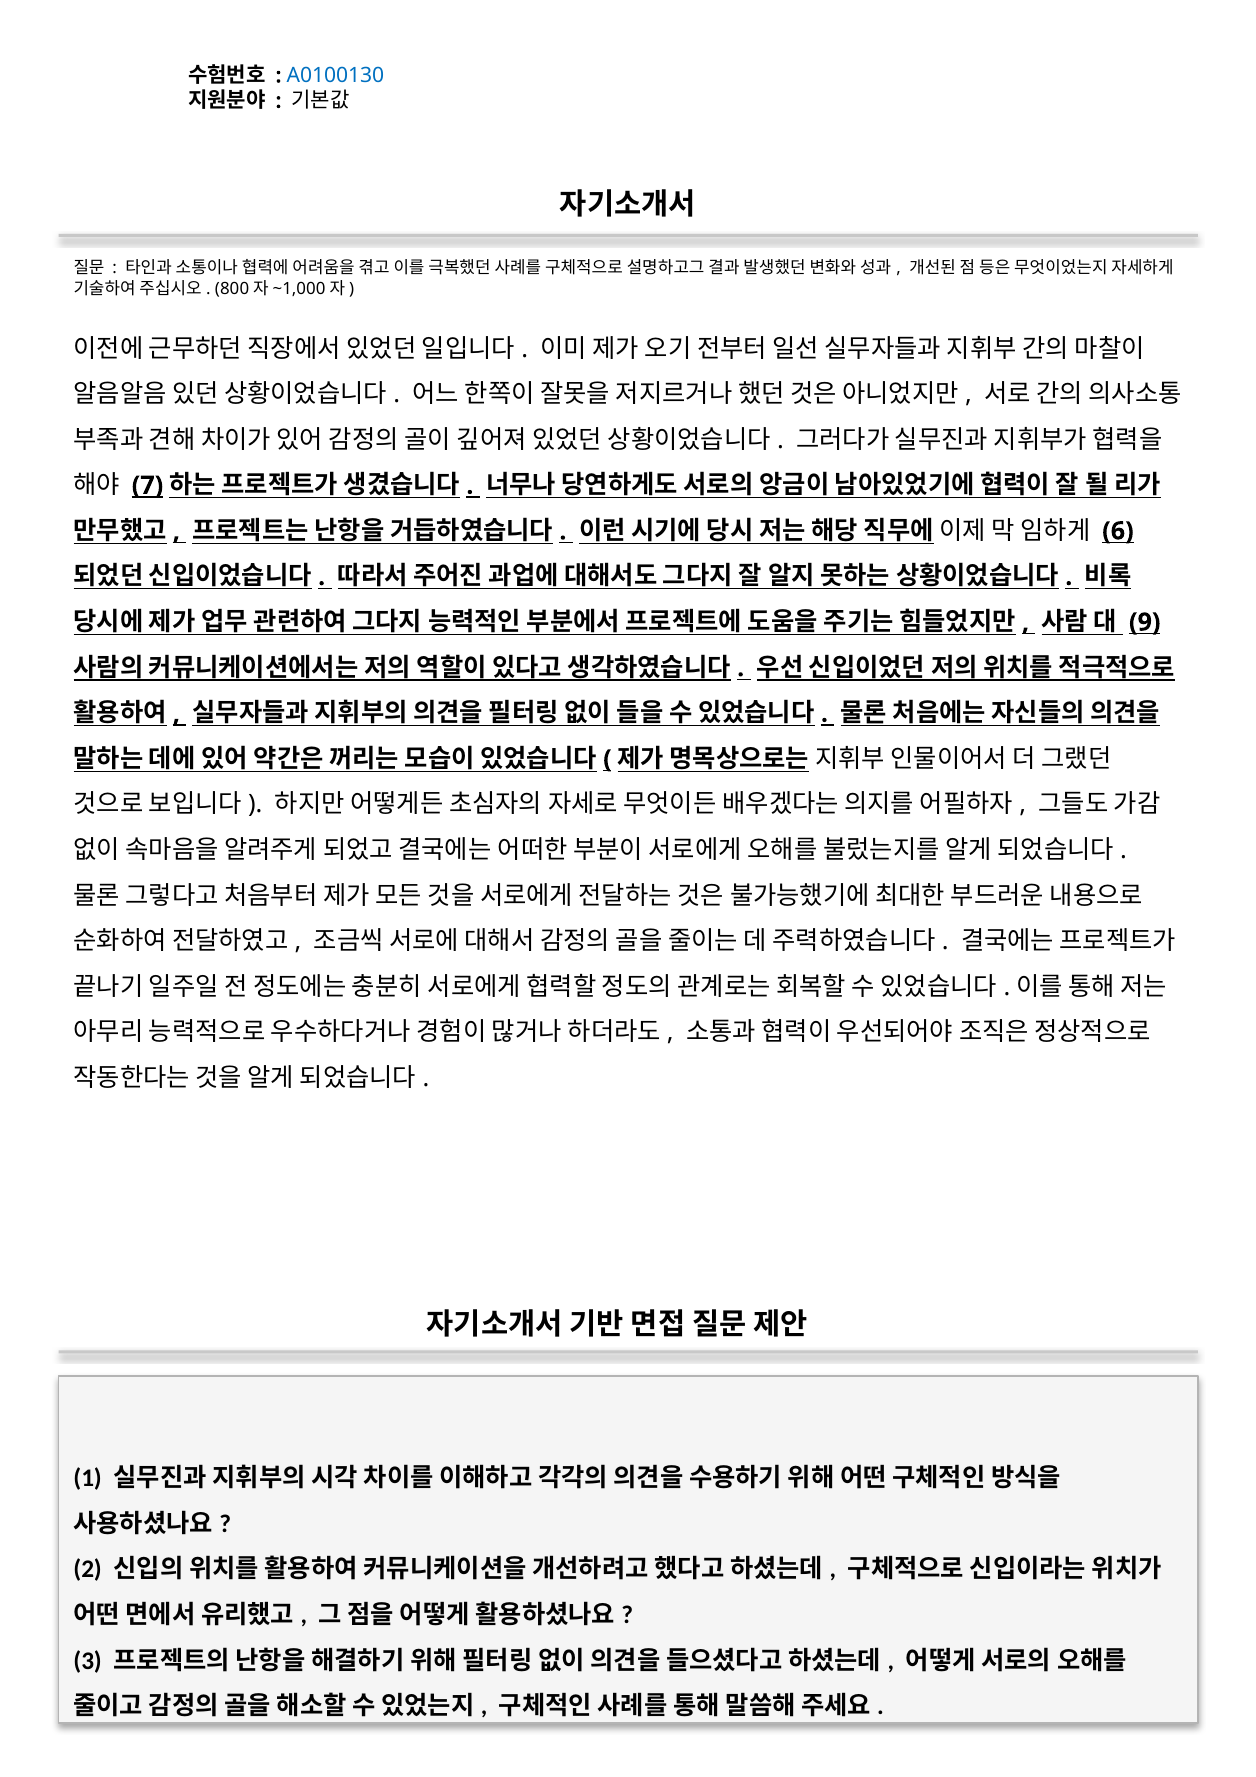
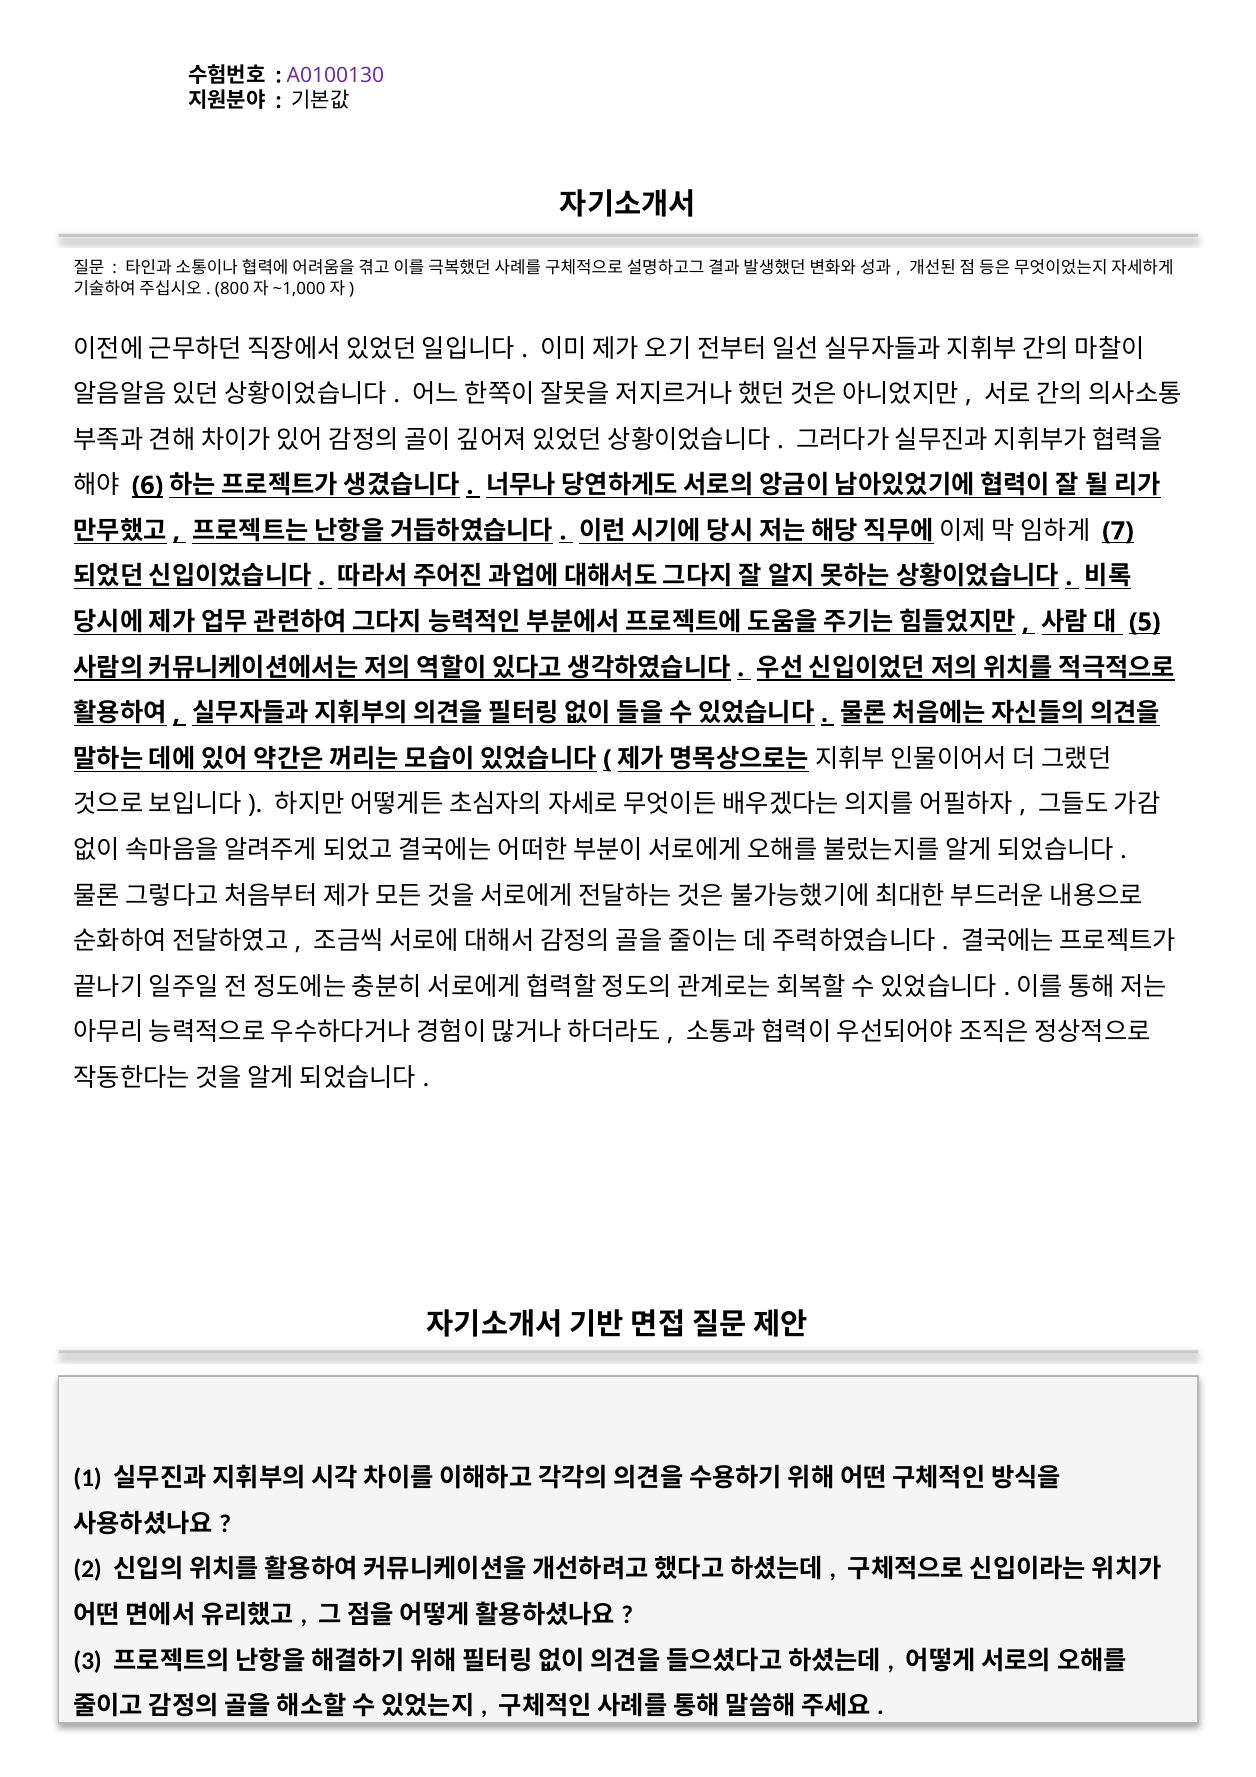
A0100130 colour: blue -> purple (335, 76)
7: 7 -> 6 (147, 485)
6: 6 -> 7 (1118, 531)
9: 9 -> 5 (1145, 622)
